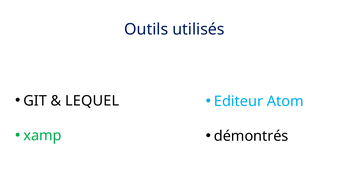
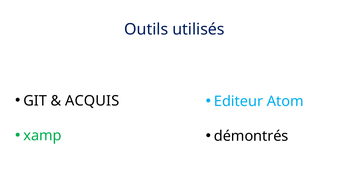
LEQUEL: LEQUEL -> ACQUIS (92, 101)
